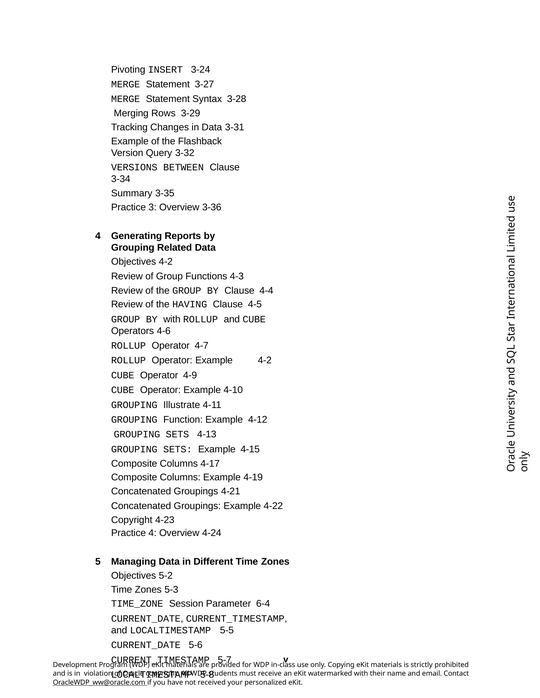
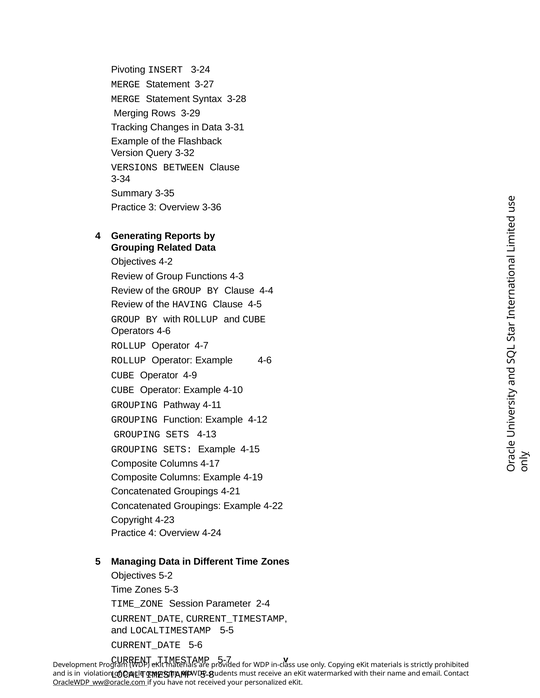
Example 4-2: 4-2 -> 4-6 (265, 361)
Illustrate: Illustrate -> Pathway (182, 405)
6-4: 6-4 -> 2-4 (263, 605)
